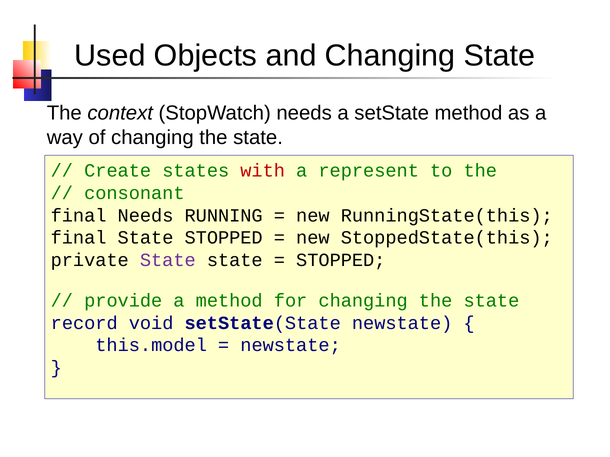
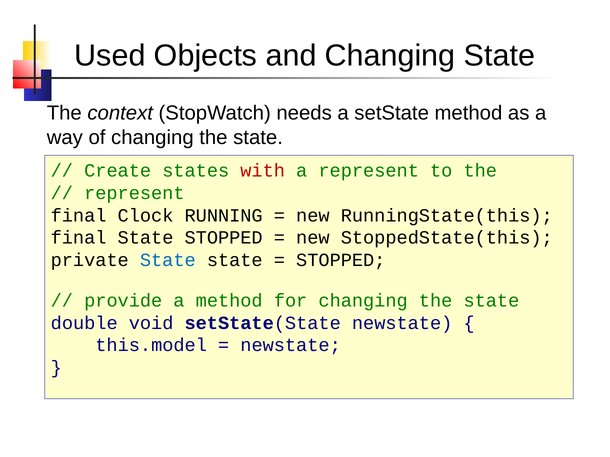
consonant: consonant -> represent (134, 193)
final Needs: Needs -> Clock (146, 216)
State colour: purple -> blue (168, 260)
record: record -> double (84, 323)
